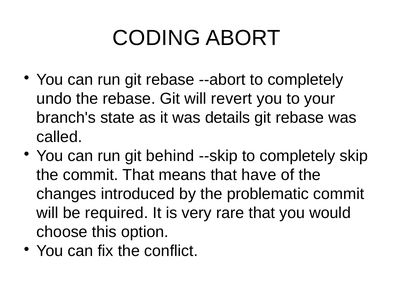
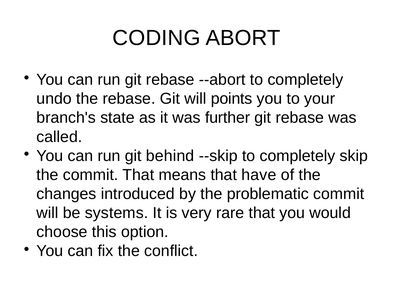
revert: revert -> points (232, 99)
details: details -> further (228, 118)
required: required -> systems (117, 213)
